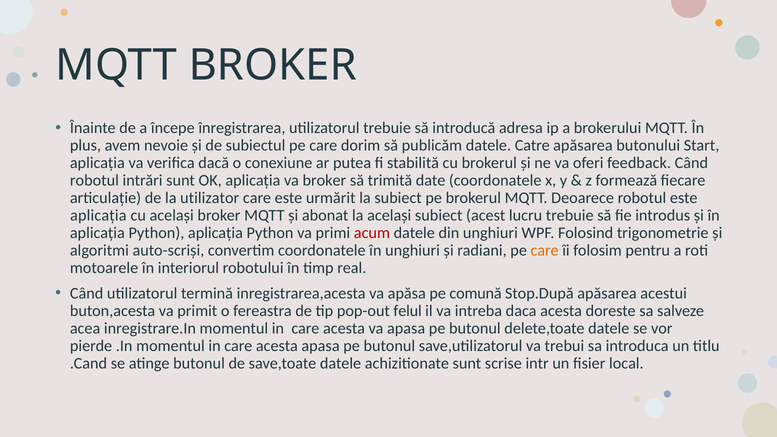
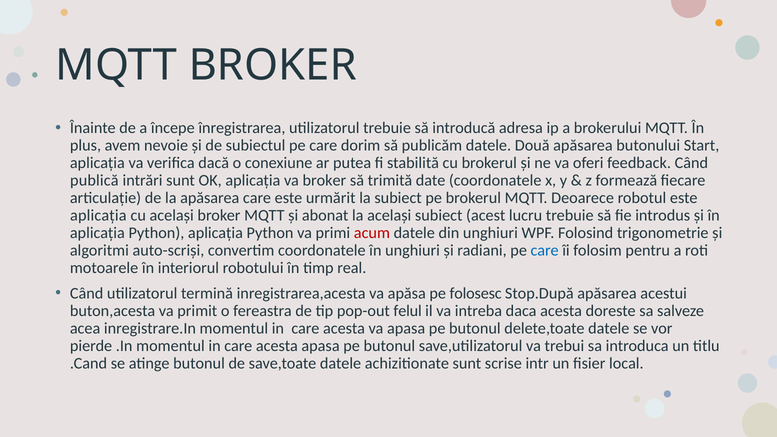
Catre: Catre -> Două (532, 145)
robotul: robotul -> publică (94, 180)
la utilizator: utilizator -> apăsarea (210, 198)
care colour: orange -> blue (545, 250)
comună: comună -> folosesc (476, 293)
